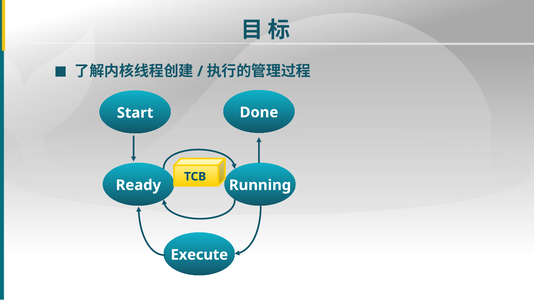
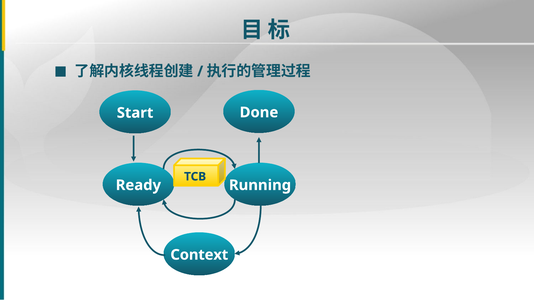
Execute: Execute -> Context (199, 255)
